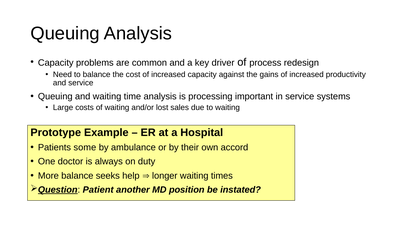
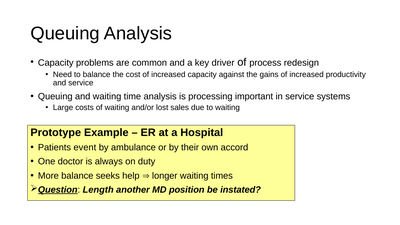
some: some -> event (85, 148)
Patient: Patient -> Length (98, 190)
